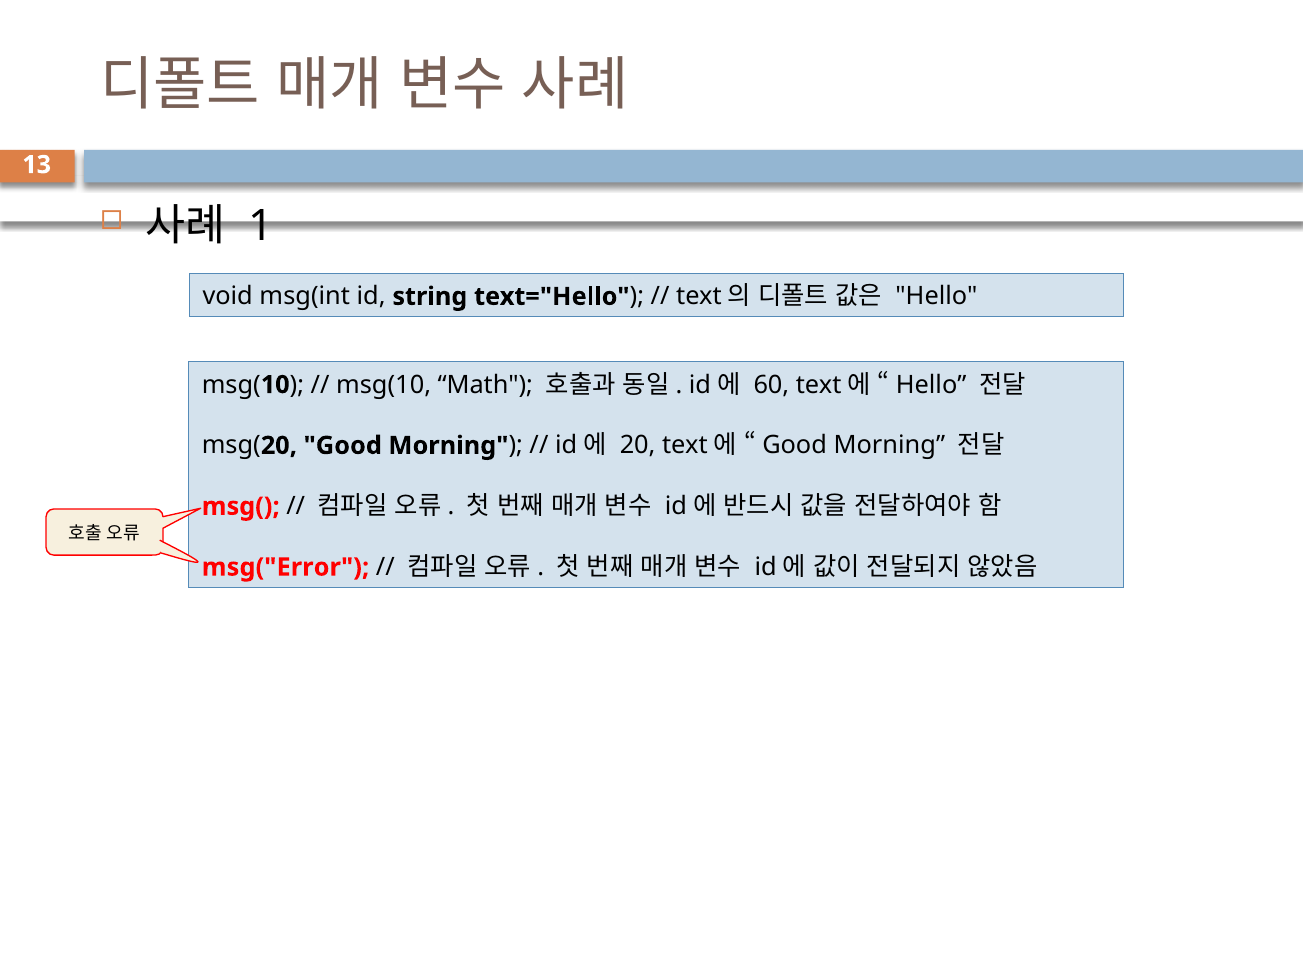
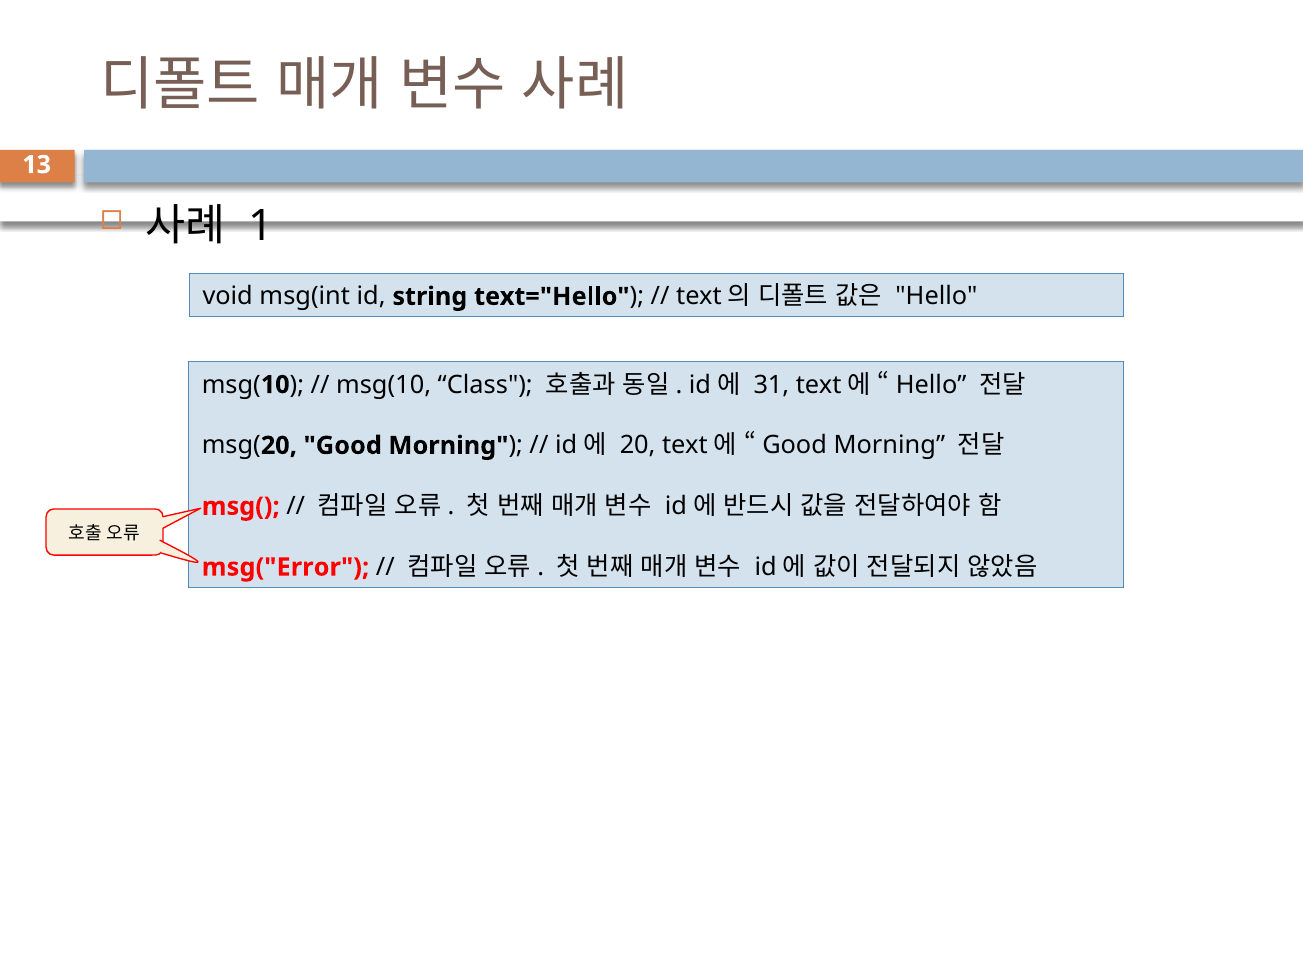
Math: Math -> Class (485, 385)
60: 60 -> 31 (771, 385)
